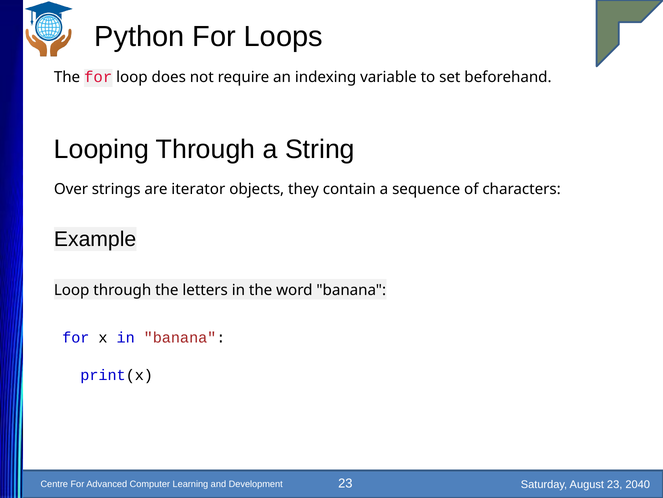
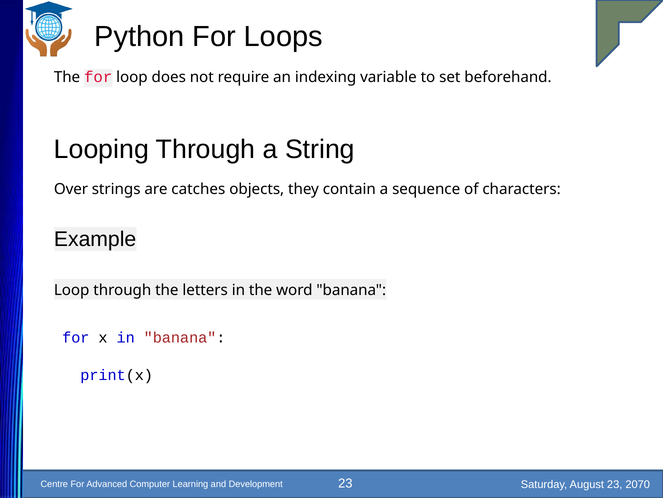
iterator: iterator -> catches (198, 189)
2040: 2040 -> 2070 (638, 484)
